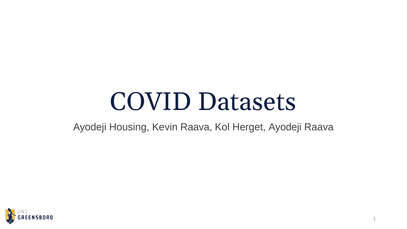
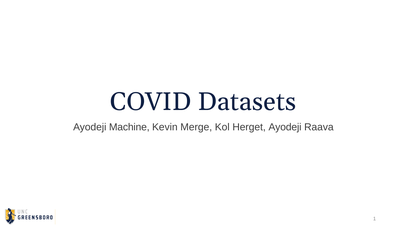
Housing: Housing -> Machine (129, 127)
Kevin Raava: Raava -> Merge (196, 127)
